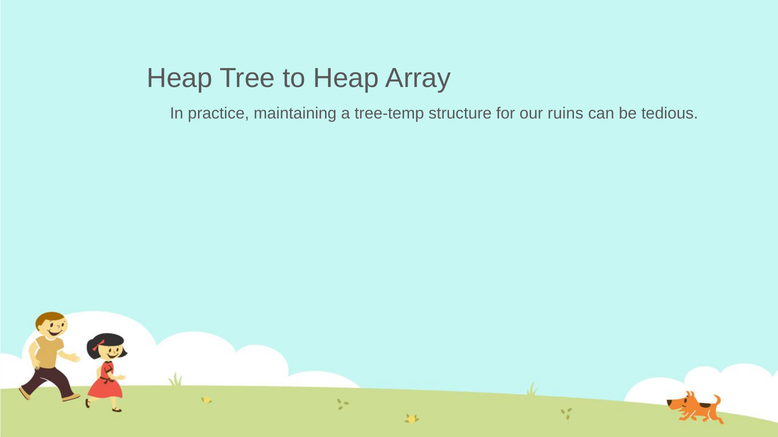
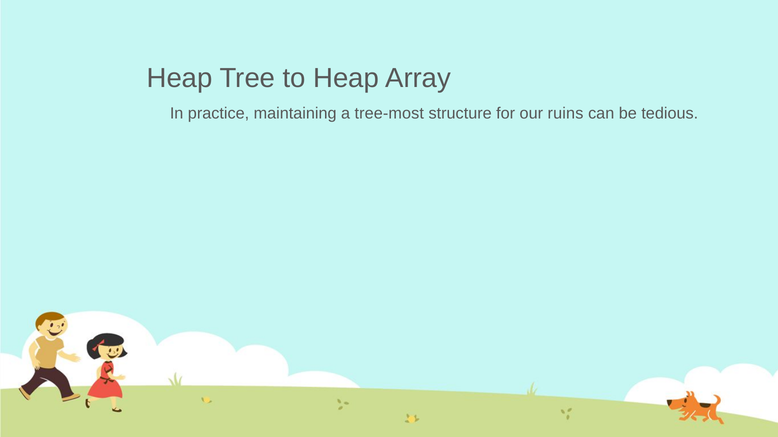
tree-temp: tree-temp -> tree-most (389, 114)
